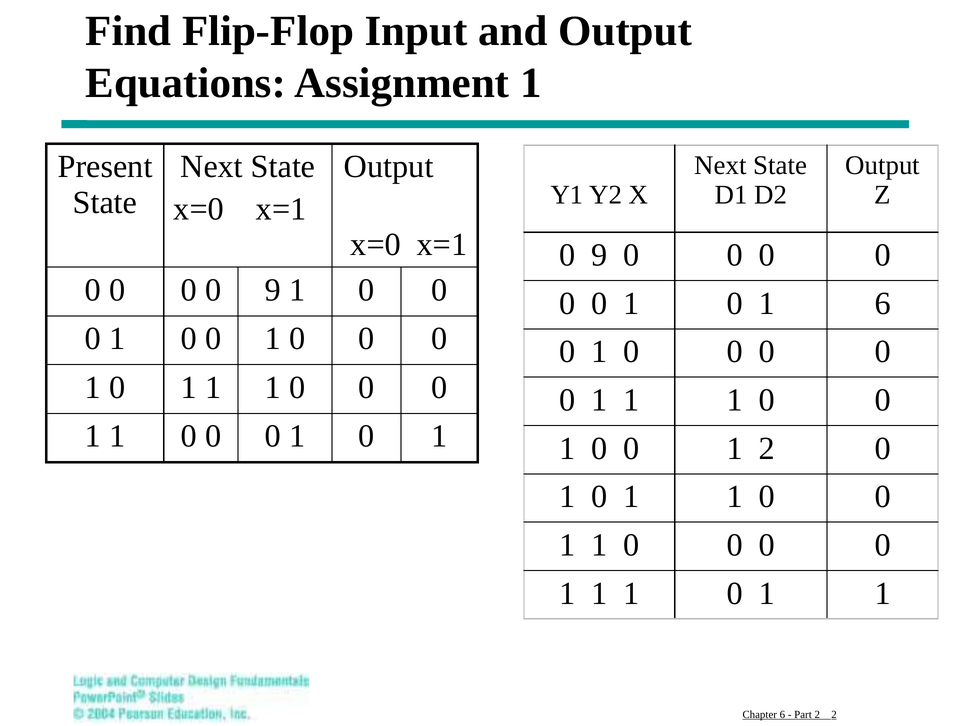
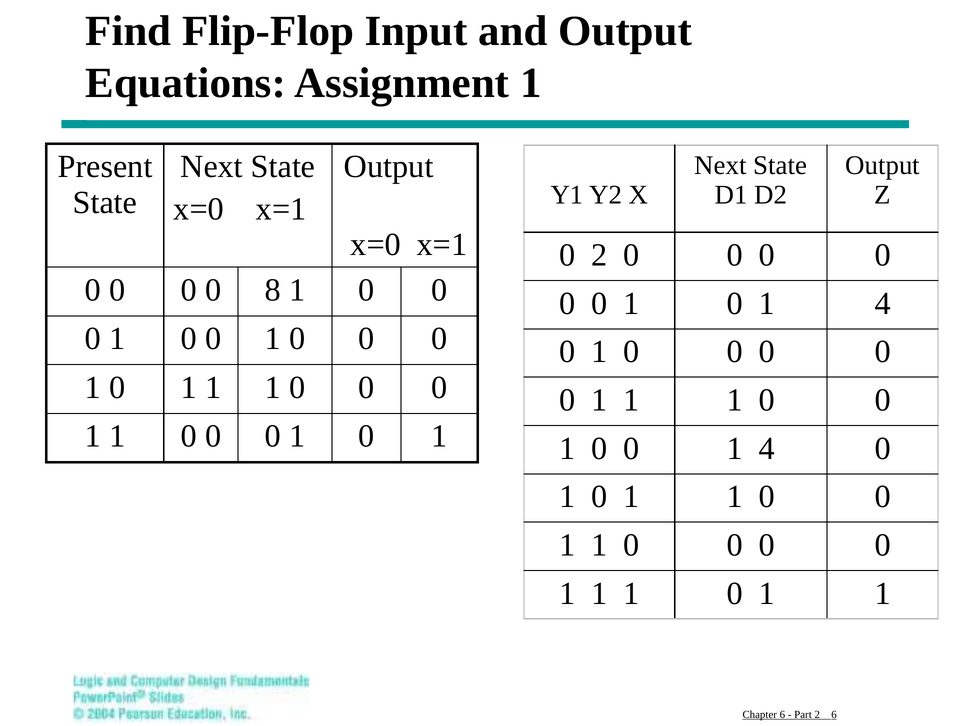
9: 9 -> 2 (599, 255)
0 0 9: 9 -> 8 (273, 290)
1 0 1 6: 6 -> 4 (883, 303)
0 0 1 2: 2 -> 4 (767, 448)
2 2: 2 -> 6 (834, 714)
